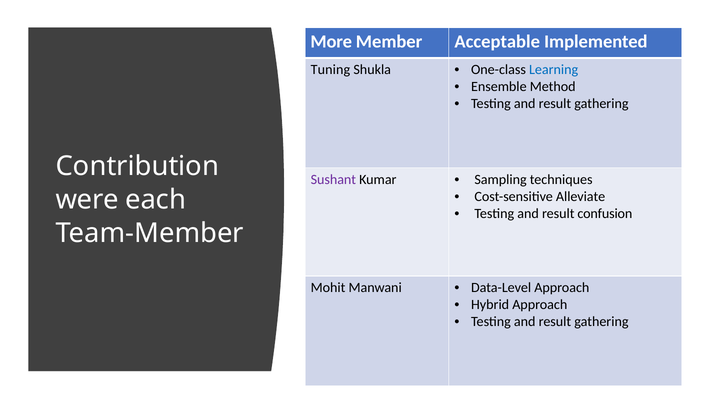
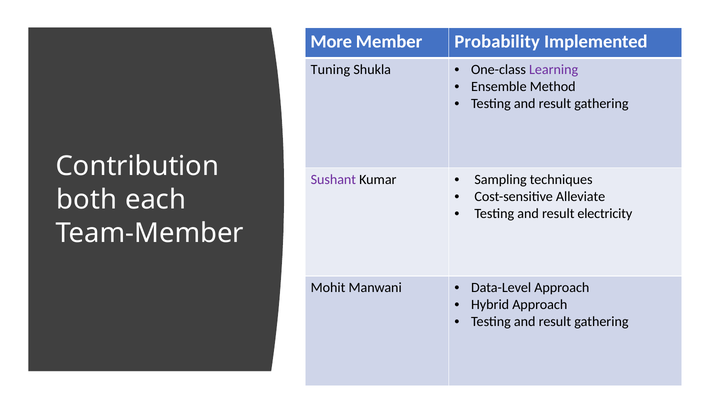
Acceptable: Acceptable -> Probability (497, 42)
Learning colour: blue -> purple (554, 70)
were: were -> both (87, 200)
confusion: confusion -> electricity (605, 214)
